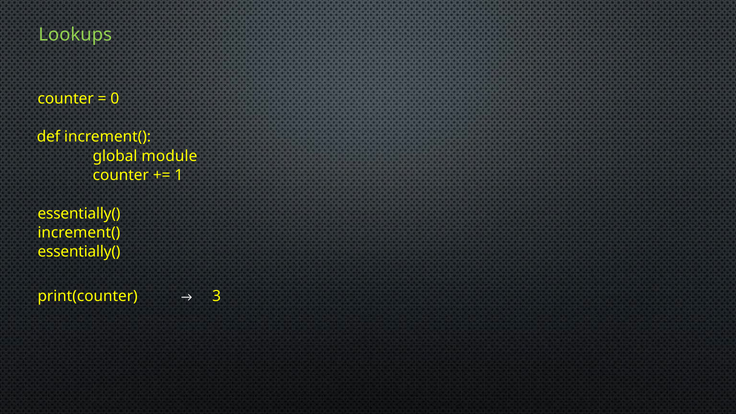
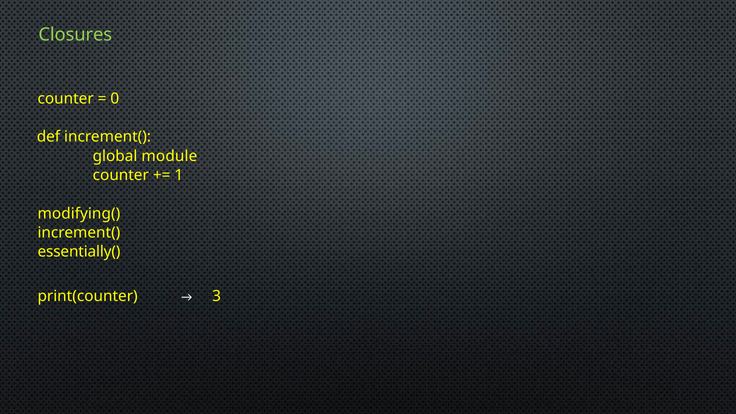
Lookups: Lookups -> Closures (75, 34)
essentially(: essentially( -> modifying( (79, 213)
